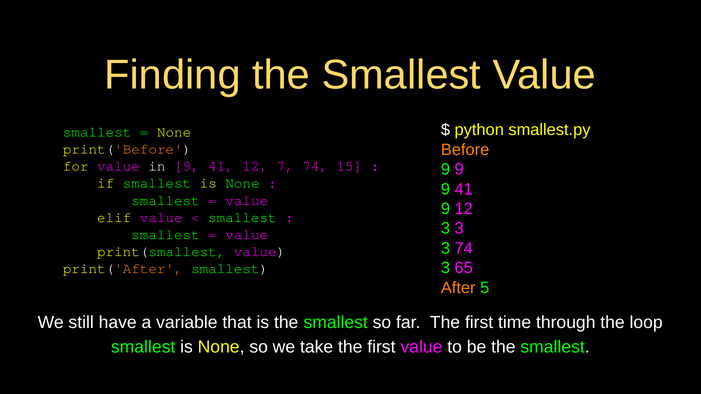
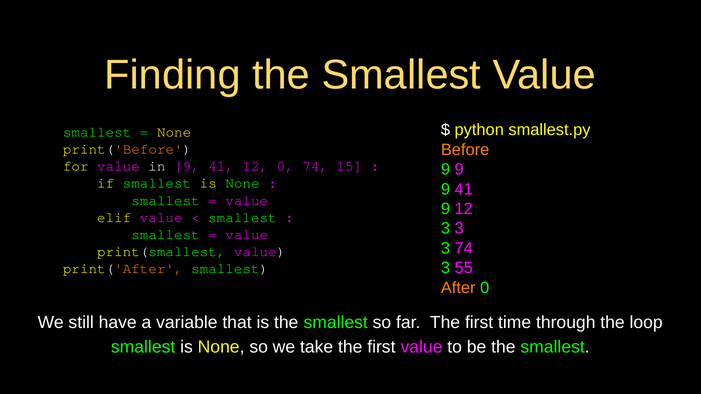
12 7: 7 -> 0 (285, 166)
65: 65 -> 55 (464, 268)
After 5: 5 -> 0 (485, 288)
